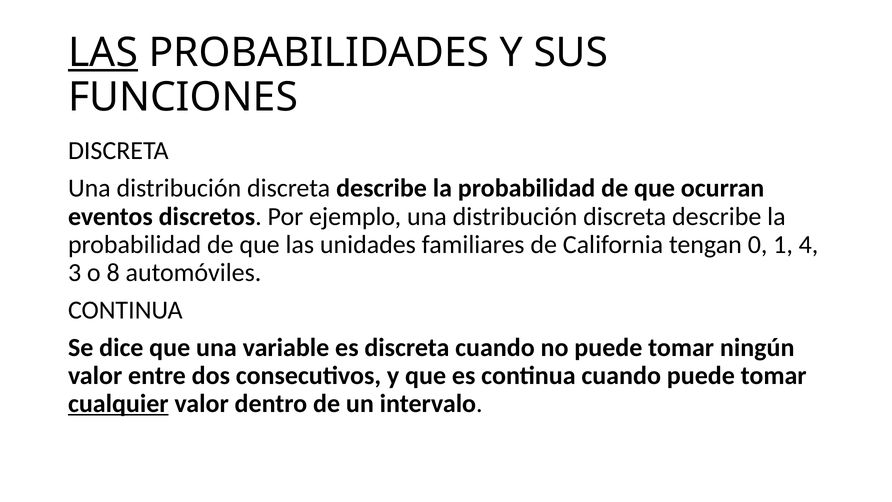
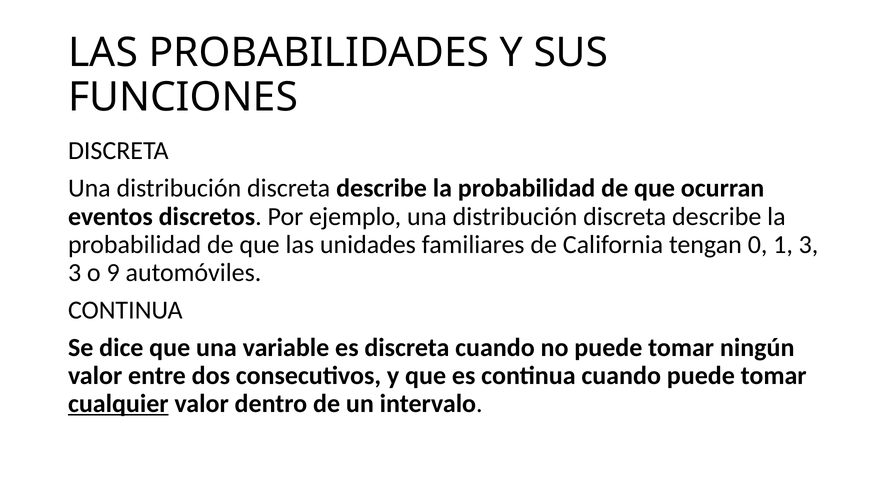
LAS underline: present -> none (103, 53)
1 4: 4 -> 3 (809, 244)
8: 8 -> 9 (113, 273)
